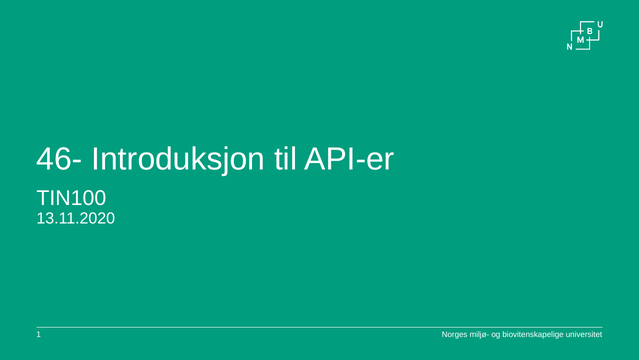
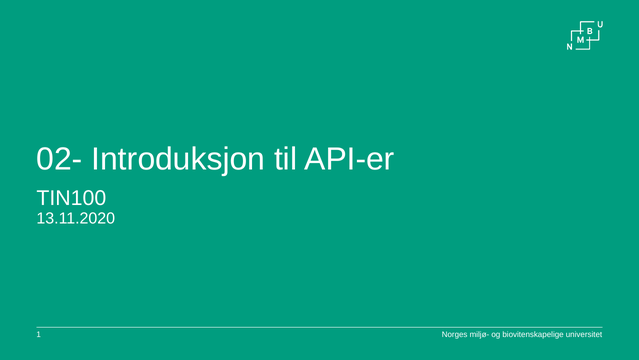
46-: 46- -> 02- (59, 159)
